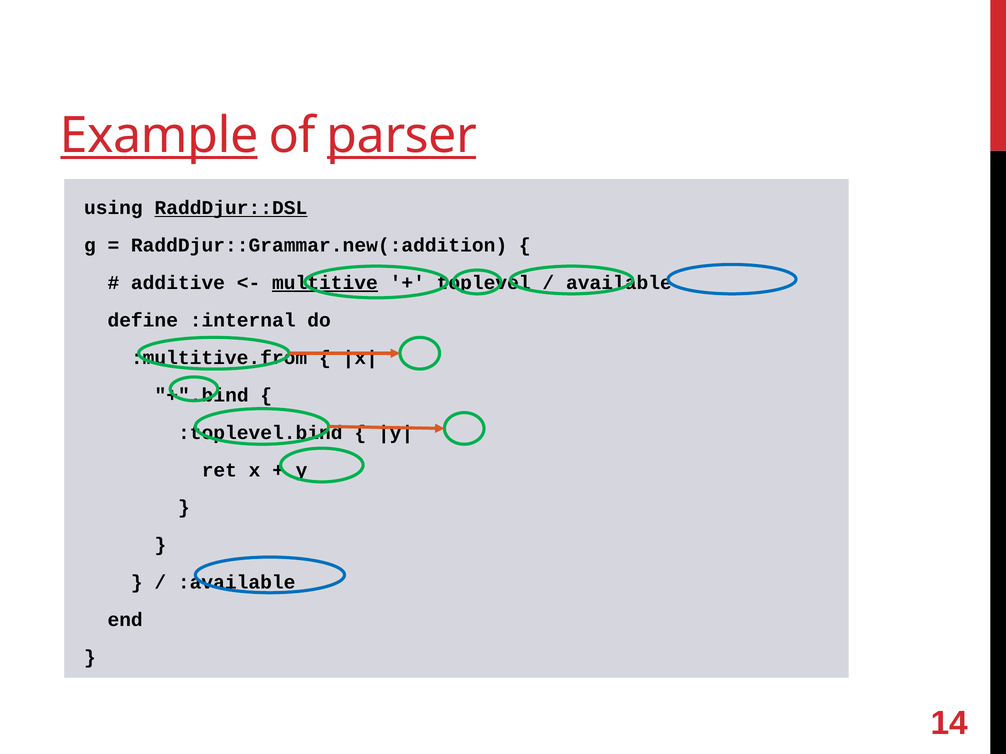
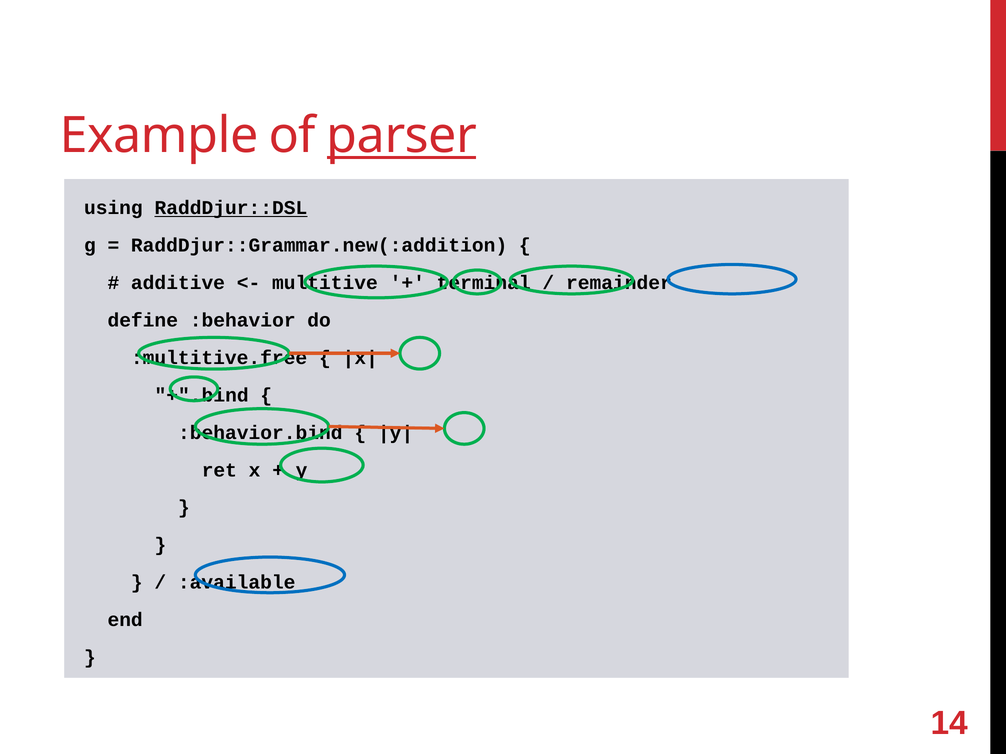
Example underline: present -> none (159, 136)
multitive underline: present -> none (325, 283)
toplevel: toplevel -> terminal (484, 283)
available: available -> remainder (619, 283)
:internal: :internal -> :behavior (243, 321)
:multitive.from: :multitive.from -> :multitive.free (219, 358)
:toplevel.bind: :toplevel.bind -> :behavior.bind (260, 433)
